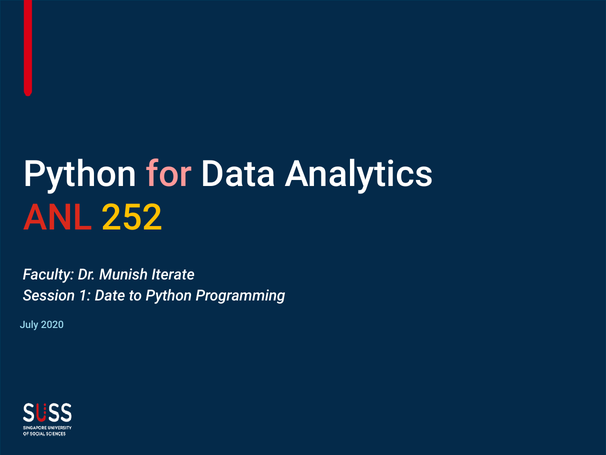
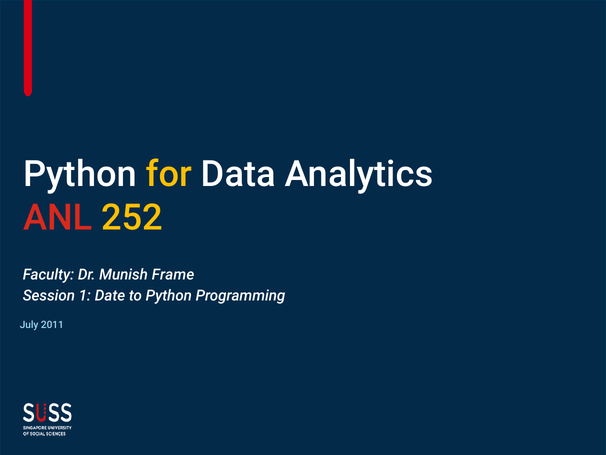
for colour: pink -> yellow (169, 174)
Iterate: Iterate -> Frame (173, 274)
2020: 2020 -> 2011 (52, 325)
